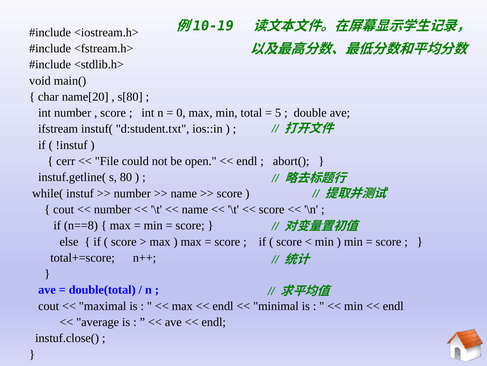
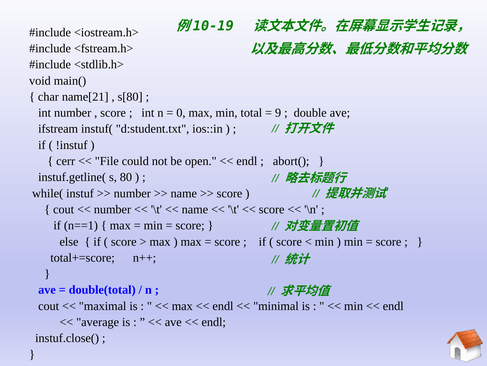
name[20: name[20 -> name[21 (85, 97)
5: 5 -> 9 (278, 113)
n==8: n==8 -> n==1 (81, 225)
